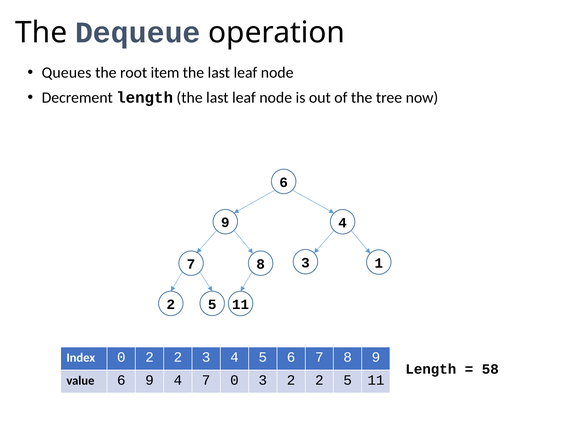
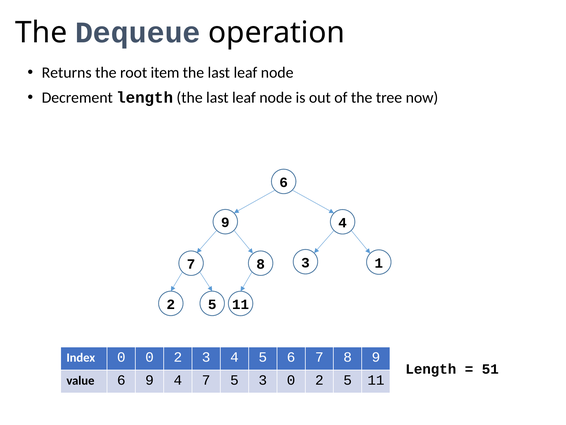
Queues: Queues -> Returns (67, 73)
0 2: 2 -> 0 (150, 357)
58: 58 -> 51 (490, 369)
4 7 0: 0 -> 5 (234, 380)
3 2: 2 -> 0 (291, 380)
